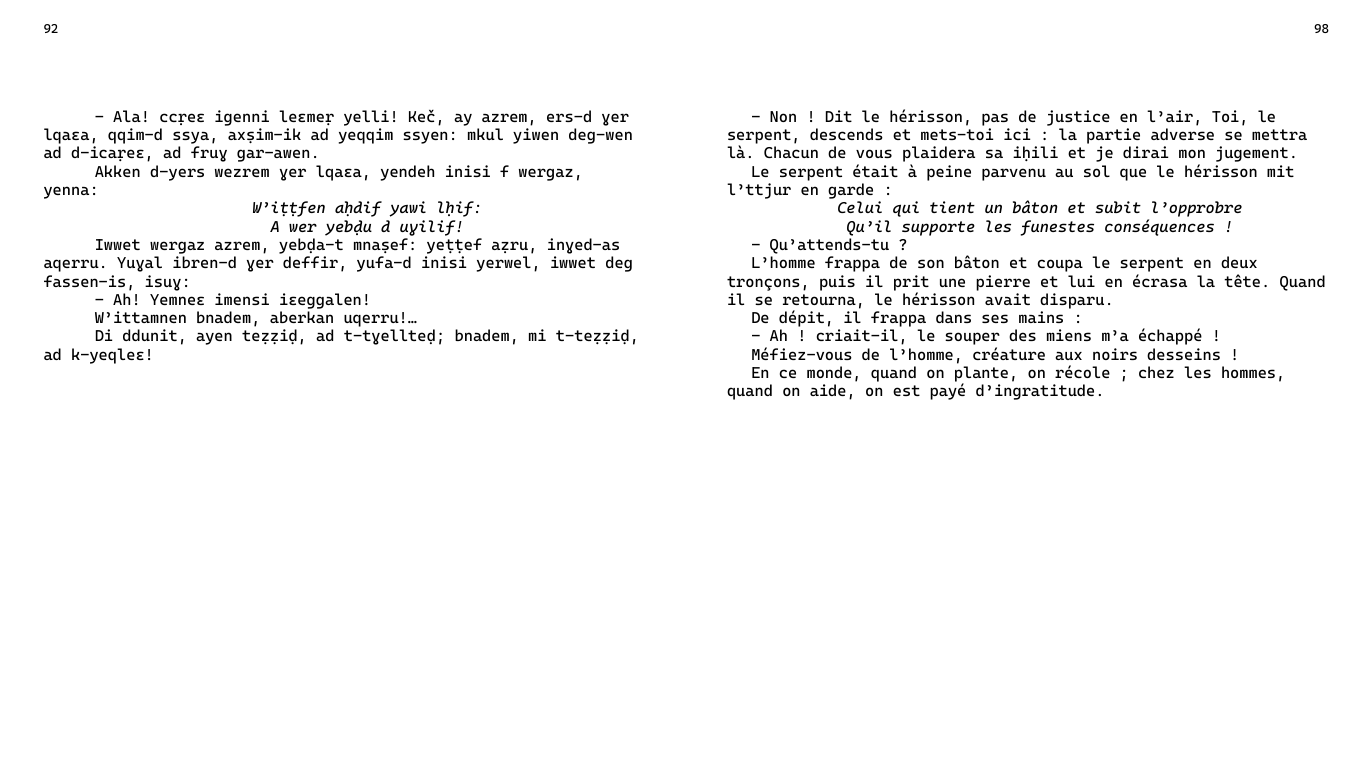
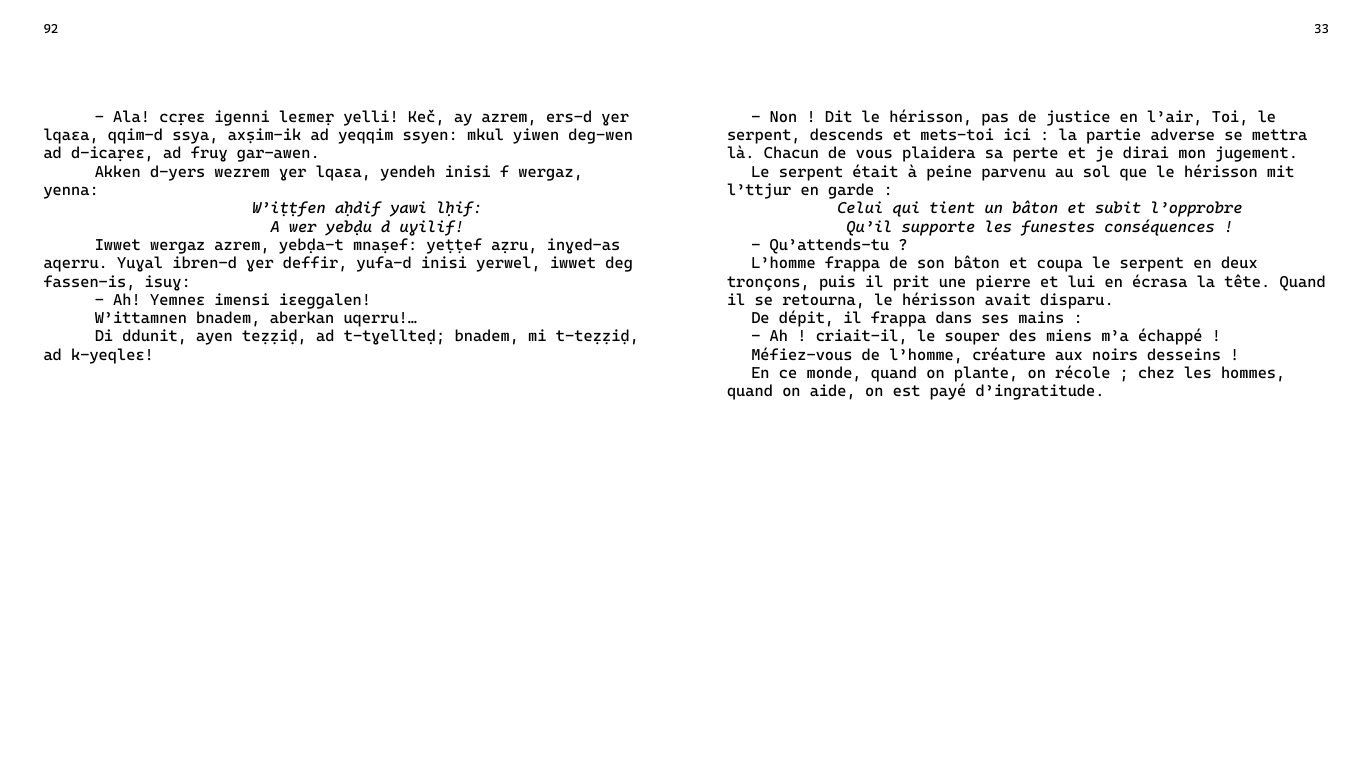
98: 98 -> 33 (1322, 30)
iḥili: iḥili -> perte (1036, 154)
